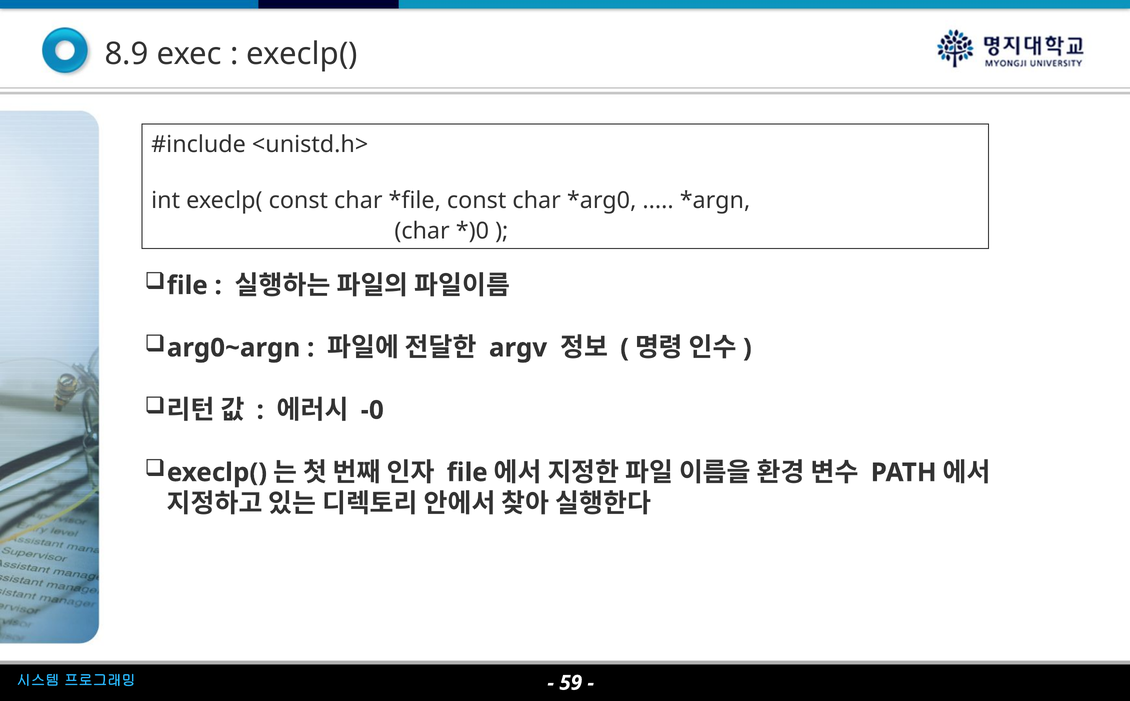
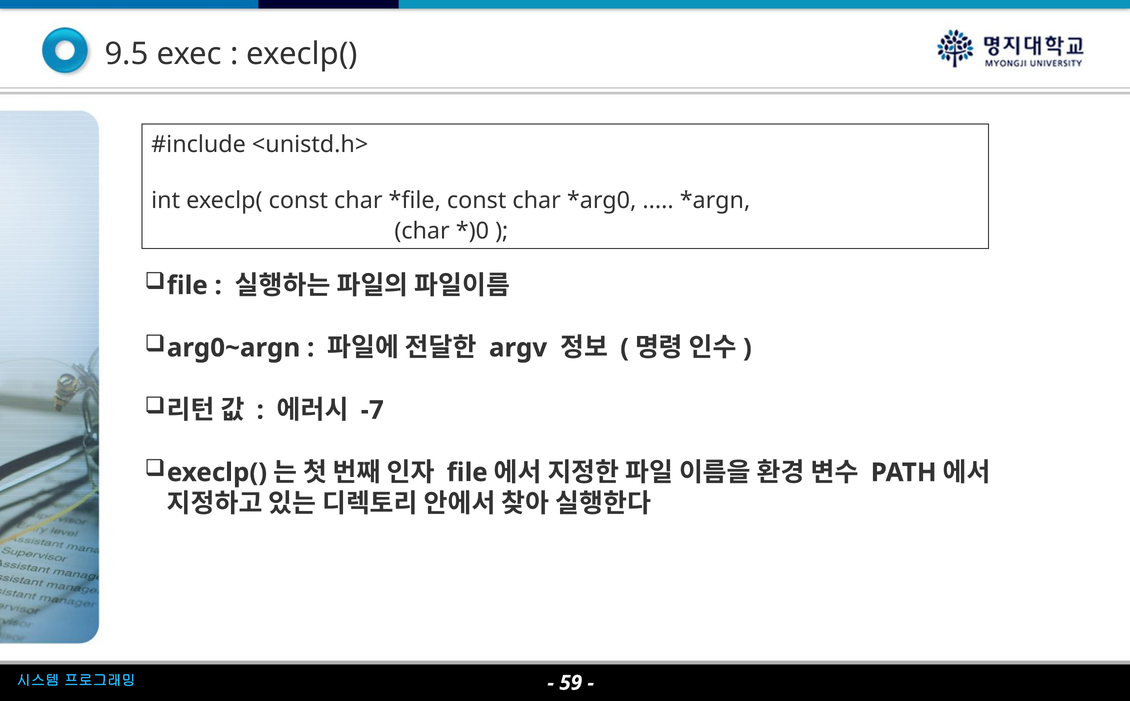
8.9: 8.9 -> 9.5 (127, 54)
-0: -0 -> -7 (372, 410)
